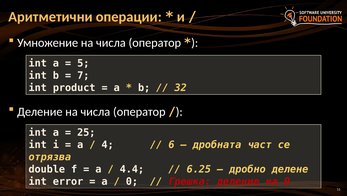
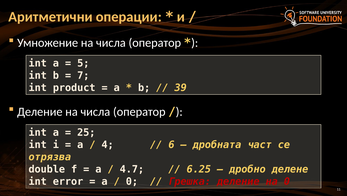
32: 32 -> 39 (181, 87)
4.4: 4.4 -> 4.7 (132, 169)
